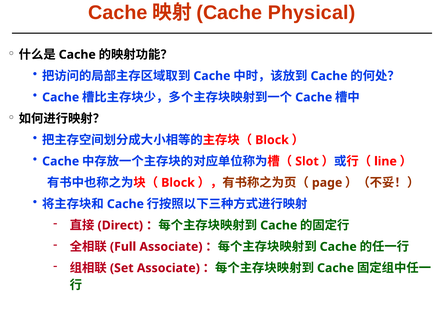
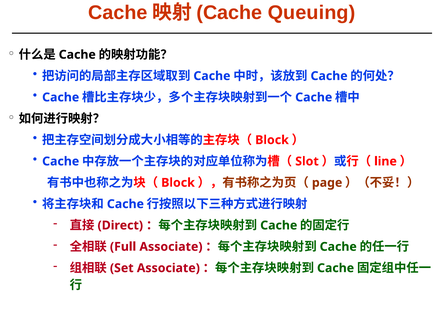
Physical: Physical -> Queuing (312, 13)
